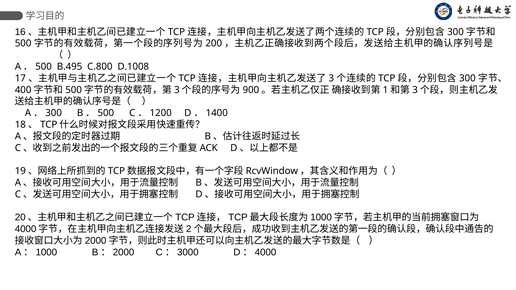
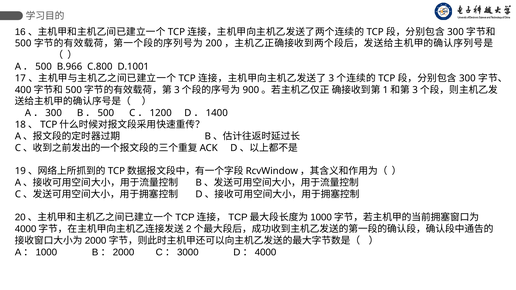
B.495: B.495 -> B.966 (70, 67)
D.1008: D.1008 -> D.1001 (133, 67)
